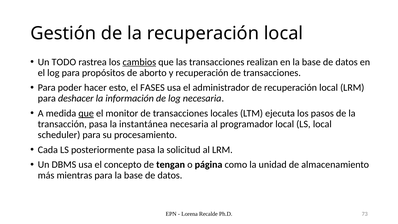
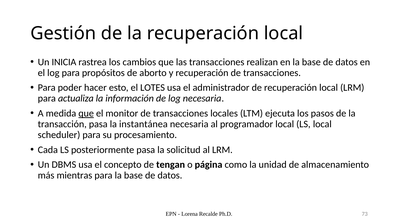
TODO: TODO -> INICIA (64, 62)
cambios underline: present -> none (139, 62)
FASES: FASES -> LOTES (153, 88)
deshacer: deshacer -> actualiza (76, 98)
